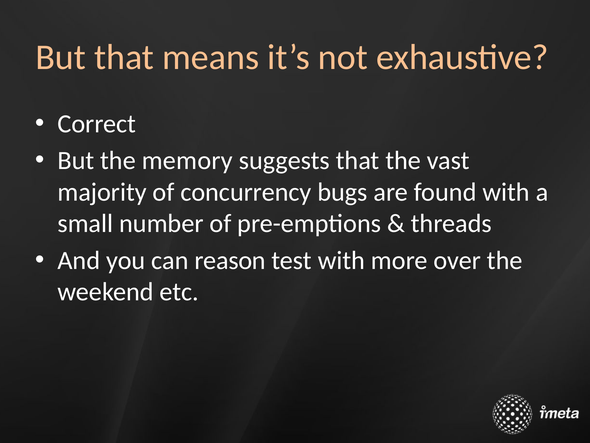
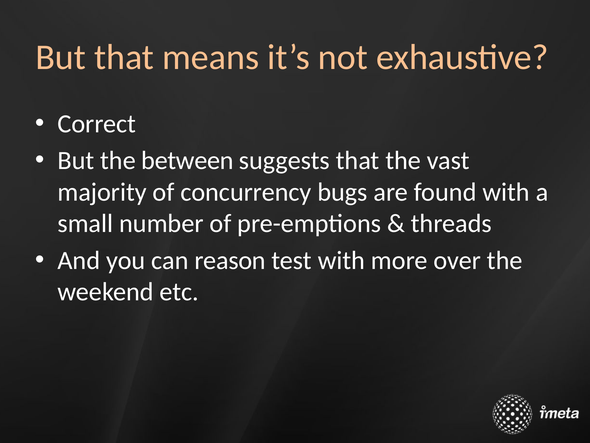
memory: memory -> between (187, 160)
